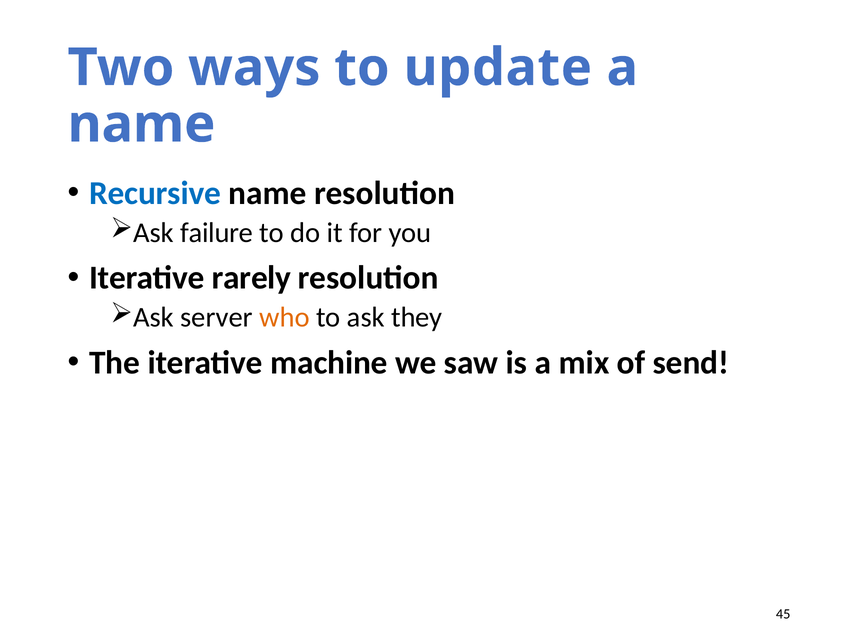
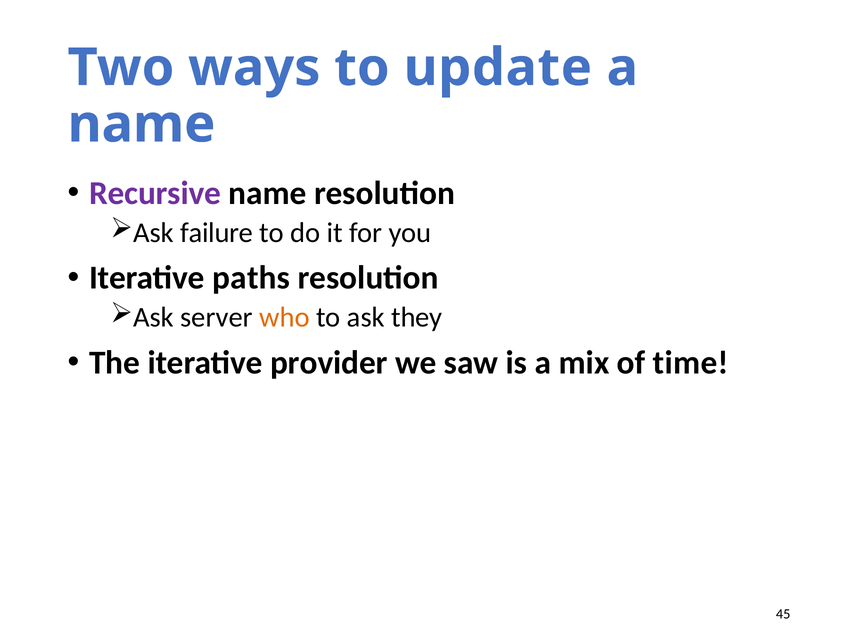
Recursive colour: blue -> purple (155, 193)
rarely: rarely -> paths (251, 278)
machine: machine -> provider (329, 363)
send: send -> time (691, 363)
